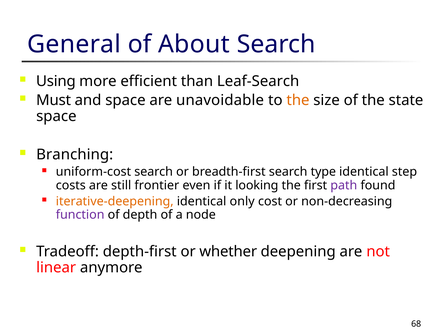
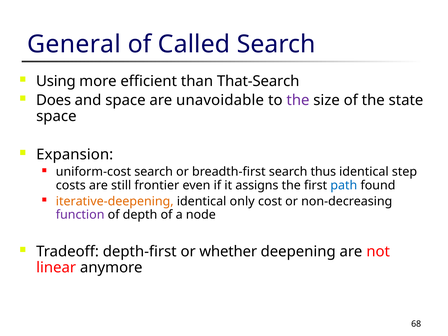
About: About -> Called (194, 44)
Leaf-Search: Leaf-Search -> That-Search (258, 81)
Must: Must -> Does (54, 100)
the colour: orange -> purple (298, 100)
Branching: Branching -> Expansion (75, 155)
type: type -> thus (323, 172)
looking: looking -> assigns (257, 185)
path colour: purple -> blue (344, 185)
